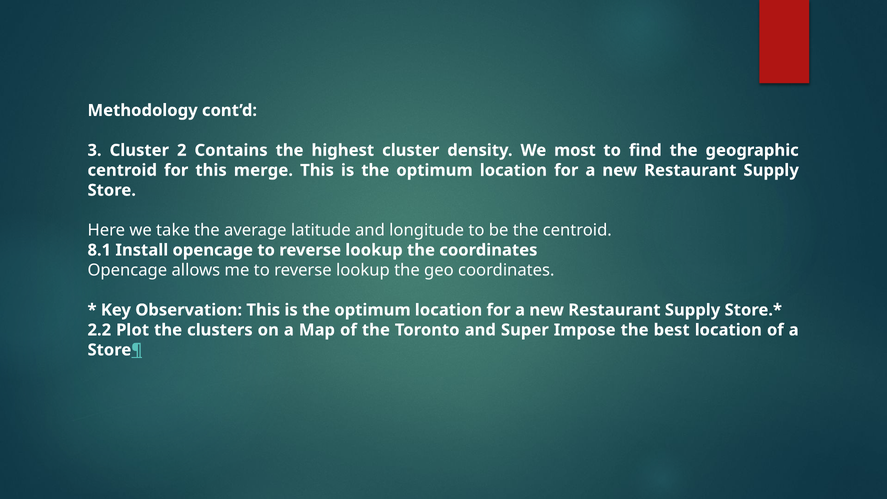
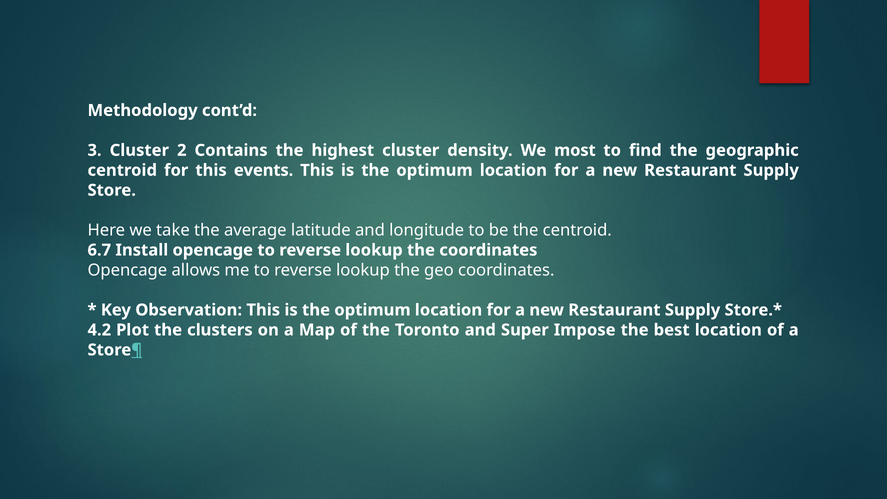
merge: merge -> events (264, 170)
8.1: 8.1 -> 6.7 (99, 250)
2.2: 2.2 -> 4.2 (99, 330)
